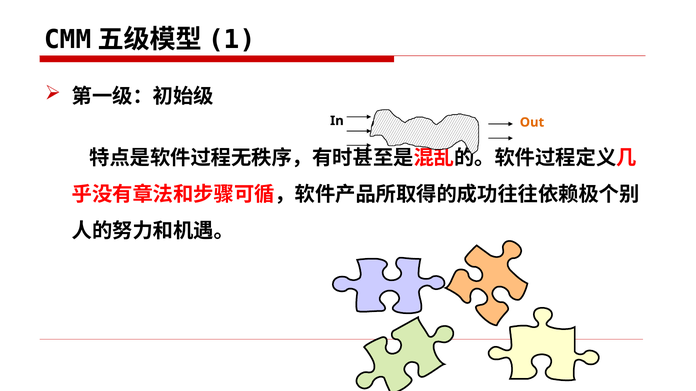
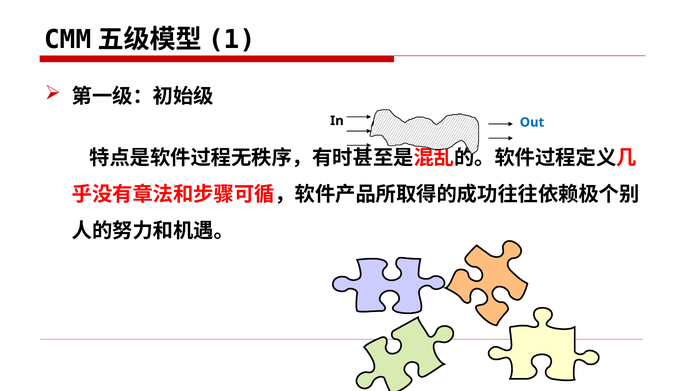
Out colour: orange -> blue (532, 122)
